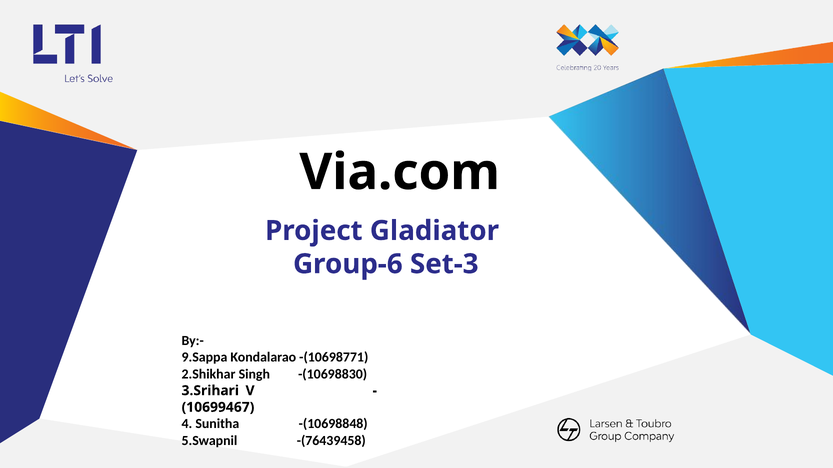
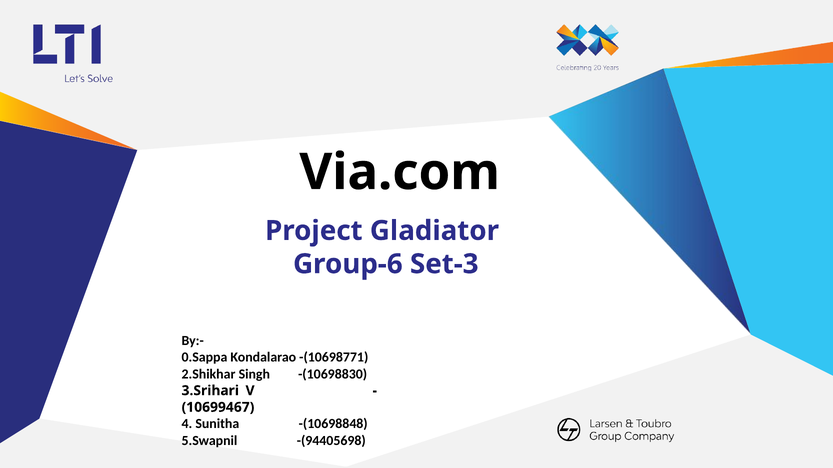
9.Sappa: 9.Sappa -> 0.Sappa (204, 358)
-(76439458: -(76439458 -> -(94405698 (331, 441)
